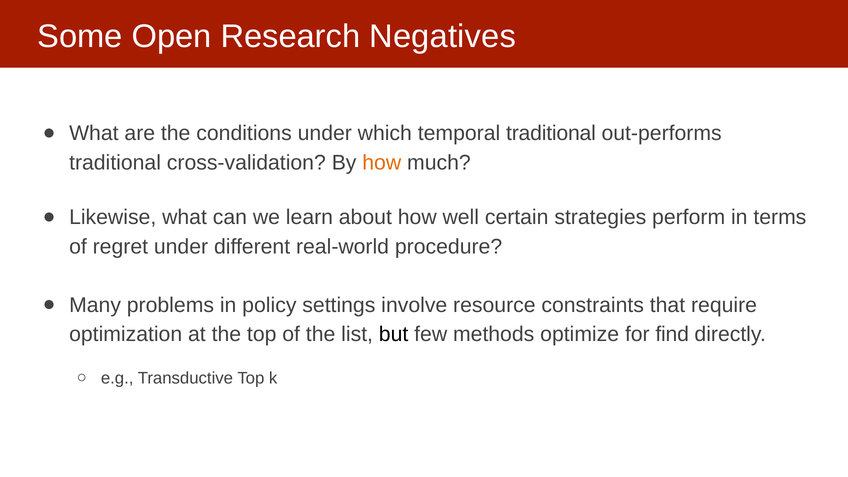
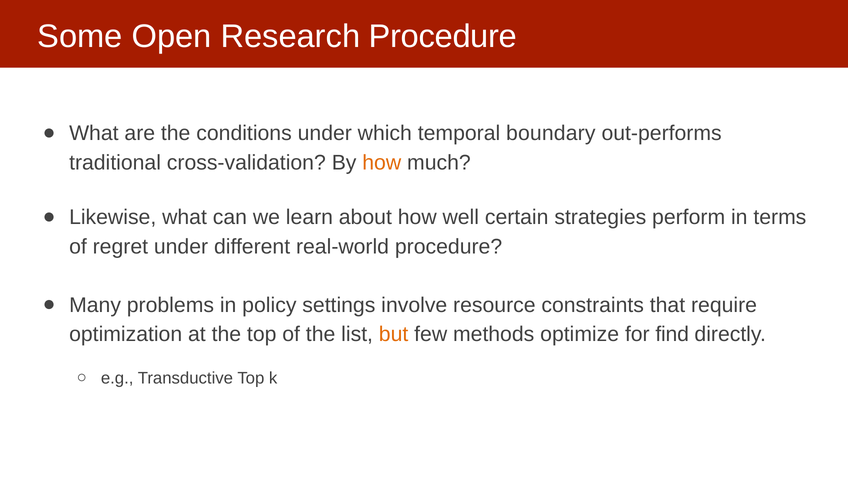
Research Negatives: Negatives -> Procedure (443, 36)
temporal traditional: traditional -> boundary (551, 133)
but colour: black -> orange (394, 334)
